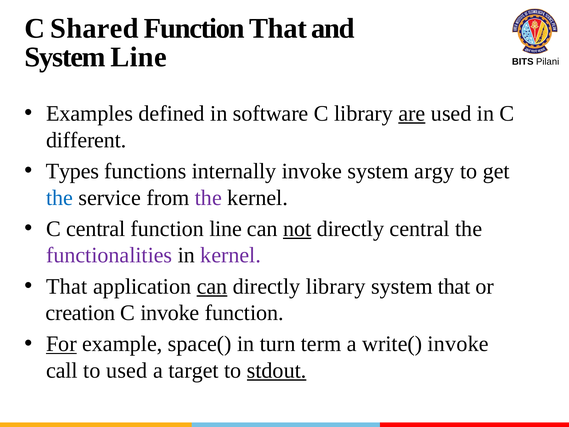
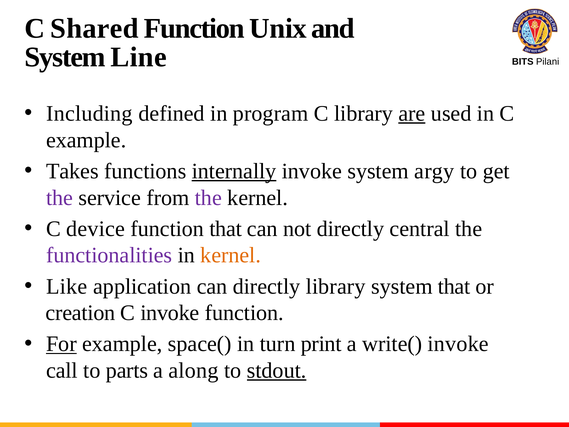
Function That: That -> Unix (278, 29)
Examples: Examples -> Including (89, 113)
software: software -> program (271, 113)
different: different -> example (86, 140)
Types: Types -> Takes (72, 171)
internally underline: none -> present (234, 171)
the colour: blue -> purple (59, 198)
C central: central -> device (96, 229)
function line: line -> that (226, 229)
not underline: present -> none (297, 229)
kernel colour: purple -> orange (231, 255)
That: That -> Like (67, 286)
can underline: present -> none (212, 286)
term: term -> print (321, 344)
to used: used -> parts (127, 370)
target: target -> along (194, 370)
